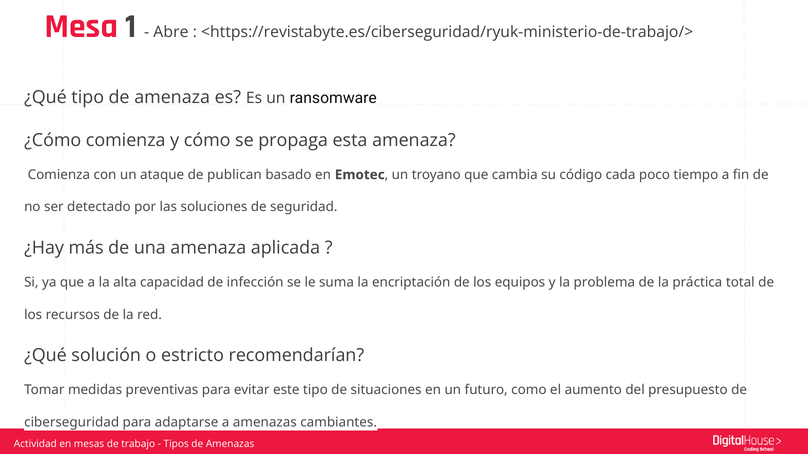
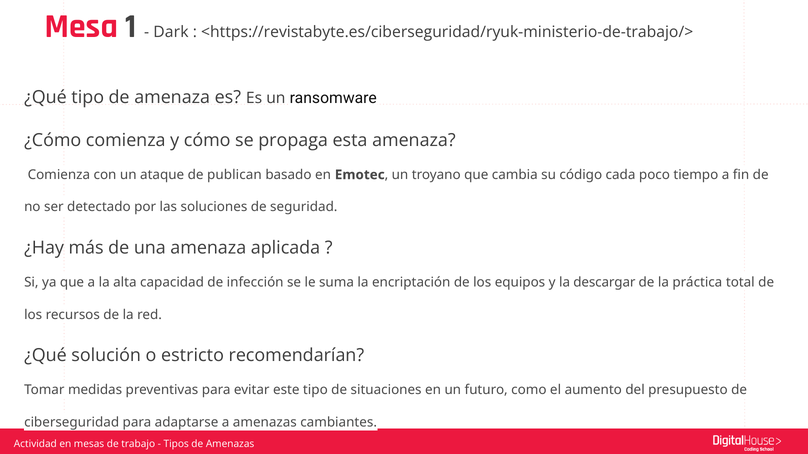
Abre: Abre -> Dark (171, 32)
problema: problema -> descargar (604, 283)
